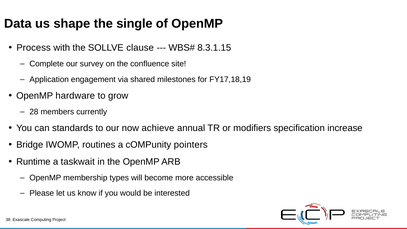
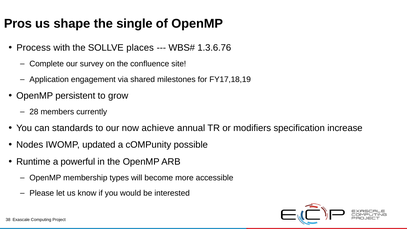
Data: Data -> Pros (18, 24)
clause: clause -> places (140, 48)
8.3.1.15: 8.3.1.15 -> 1.3.6.76 (214, 48)
hardware: hardware -> persistent (75, 96)
Bridge: Bridge -> Nodes (30, 145)
routines: routines -> updated (99, 145)
pointers: pointers -> possible (191, 145)
taskwait: taskwait -> powerful (78, 162)
